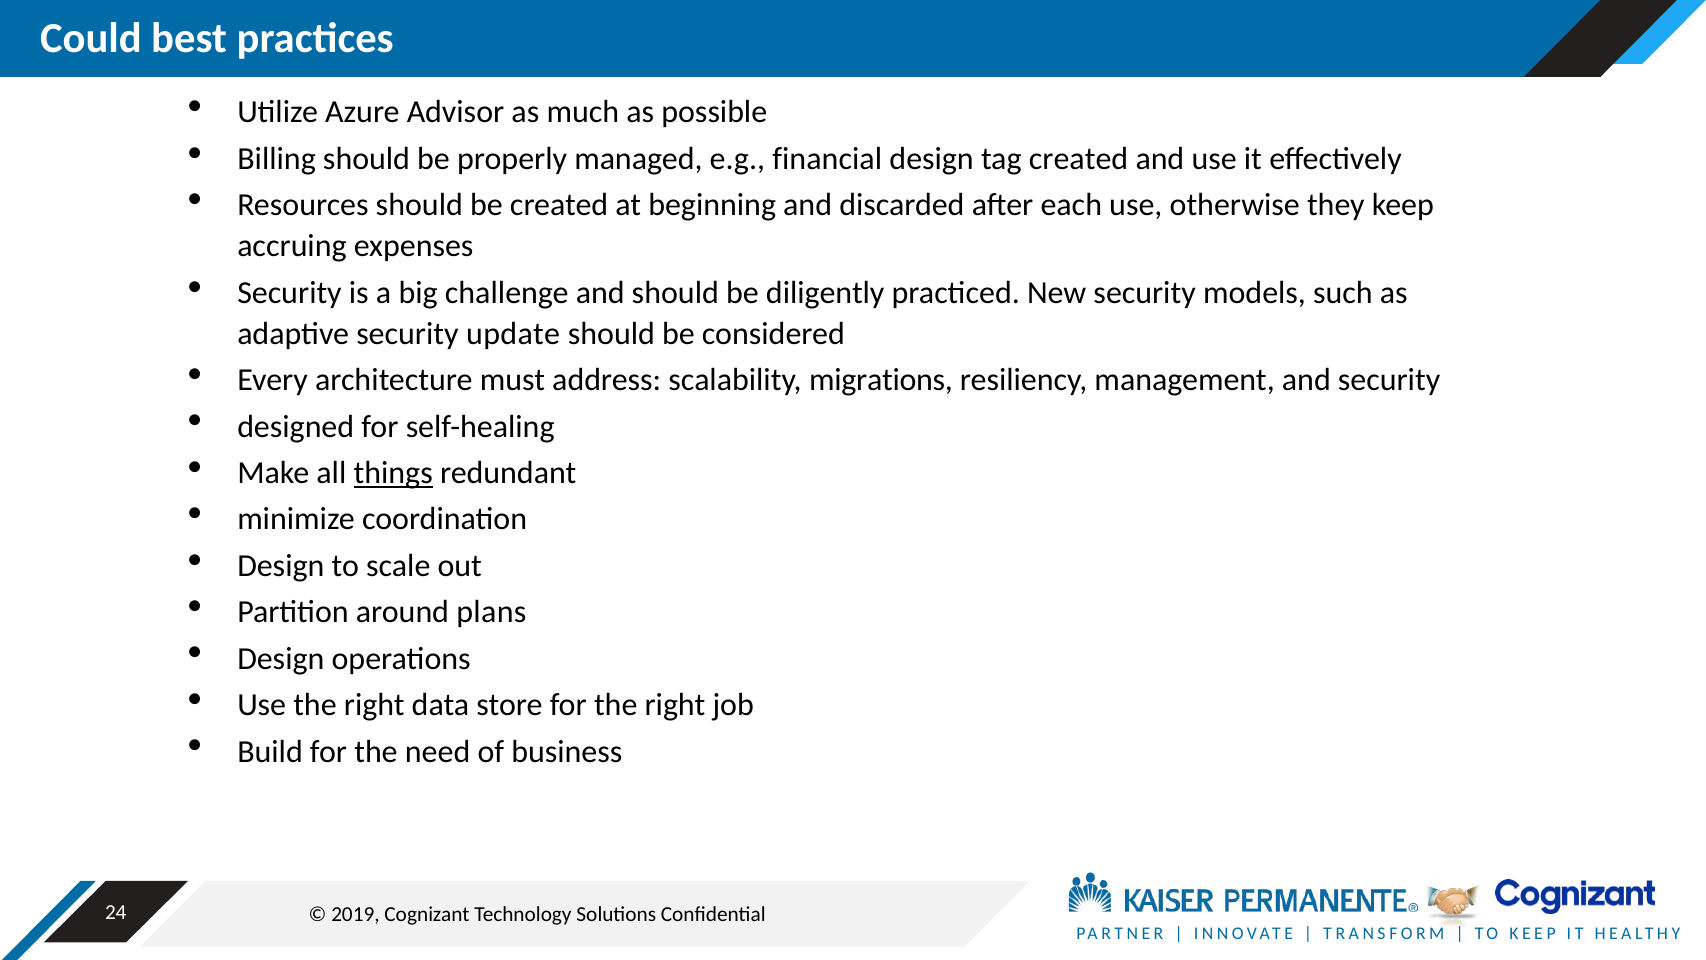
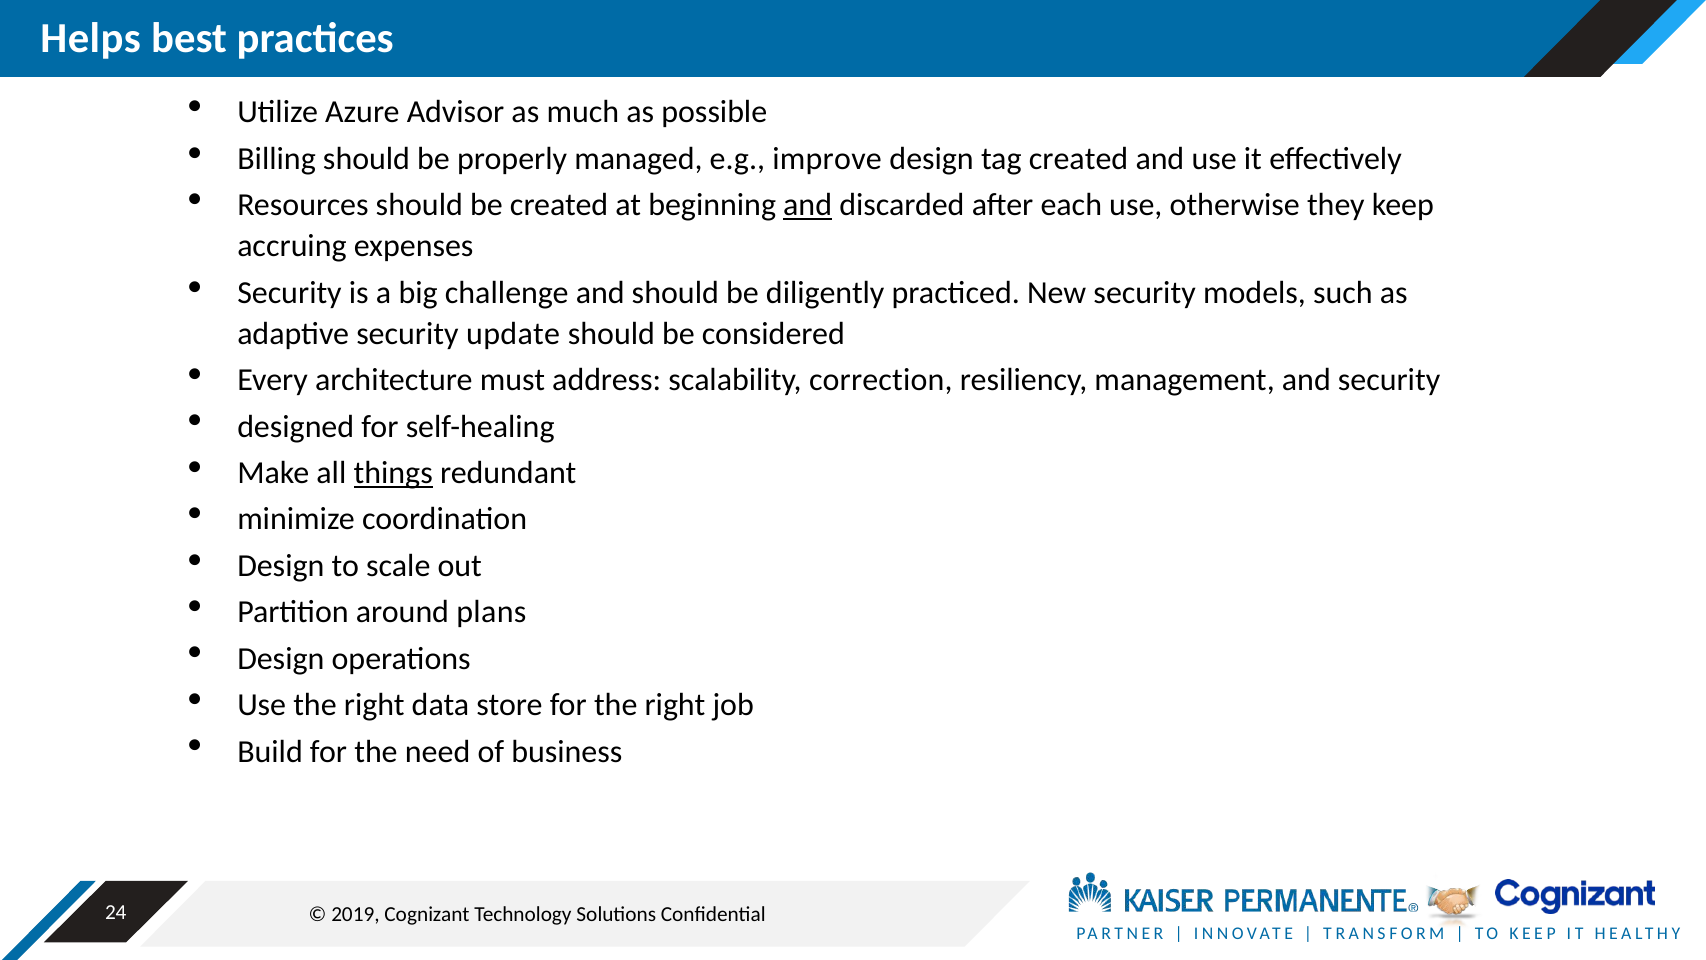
Could: Could -> Helps (91, 38)
financial: financial -> improve (827, 159)
and underline: none -> present (808, 205)
migrations: migrations -> correction (881, 380)
